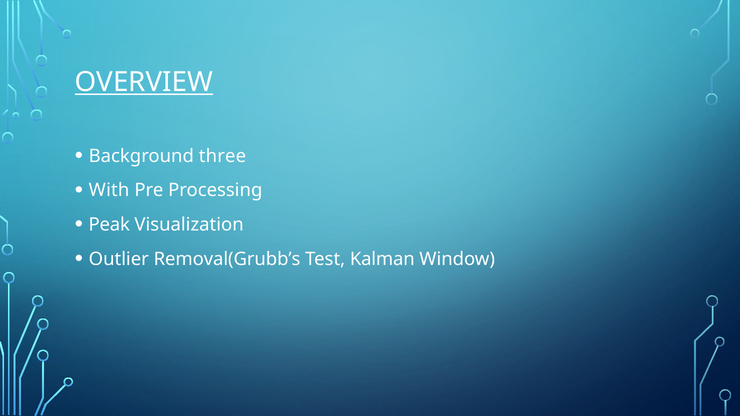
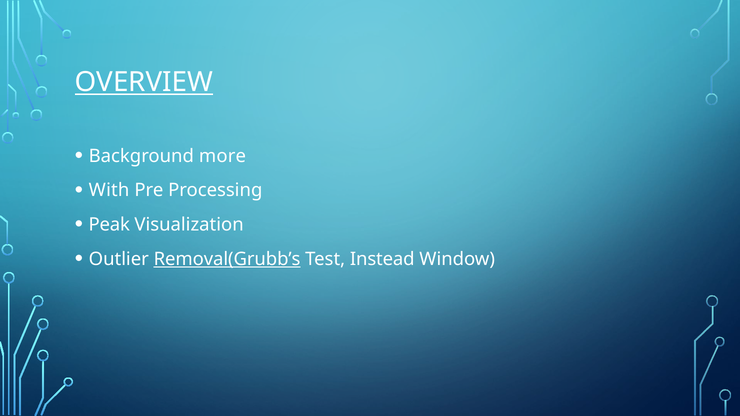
three: three -> more (222, 156)
Removal(Grubb’s underline: none -> present (227, 259)
Kalman: Kalman -> Instead (382, 259)
